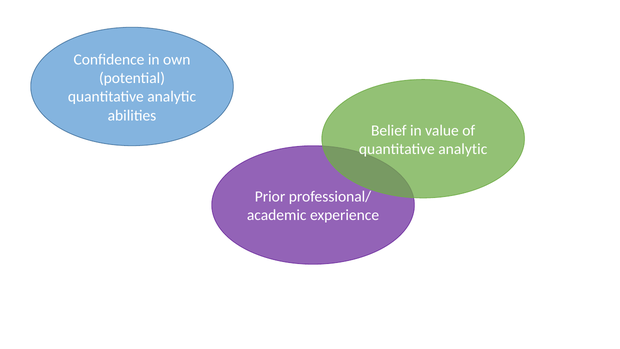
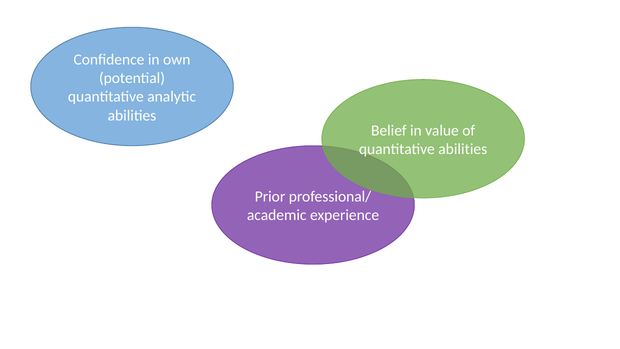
analytic: analytic -> abilities (463, 149)
